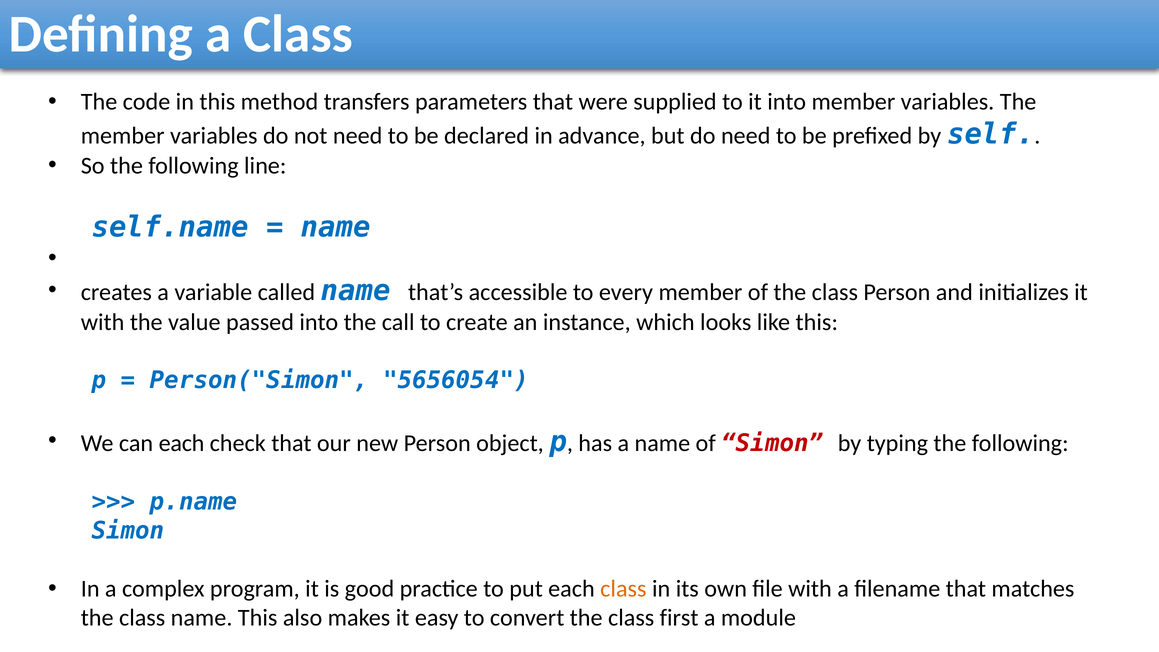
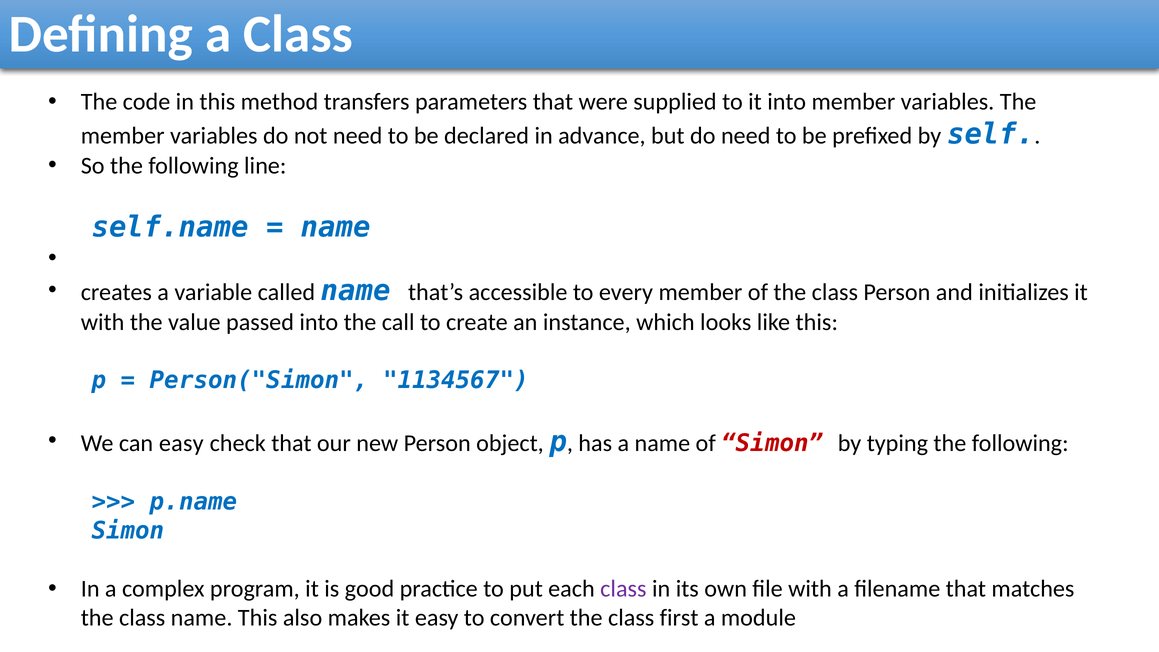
5656054: 5656054 -> 1134567 (456, 380)
can each: each -> easy (181, 443)
class colour: orange -> purple (623, 589)
